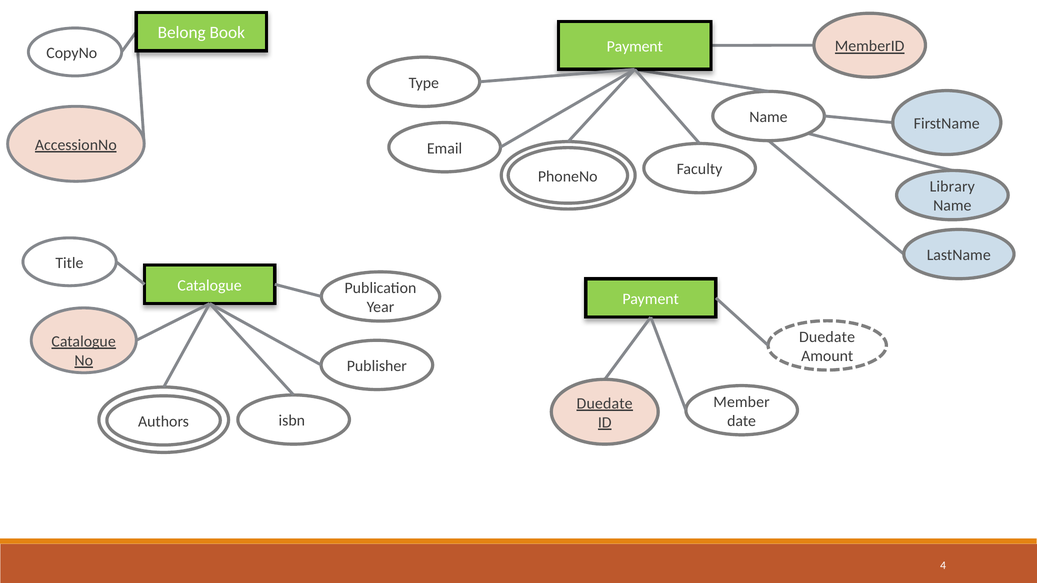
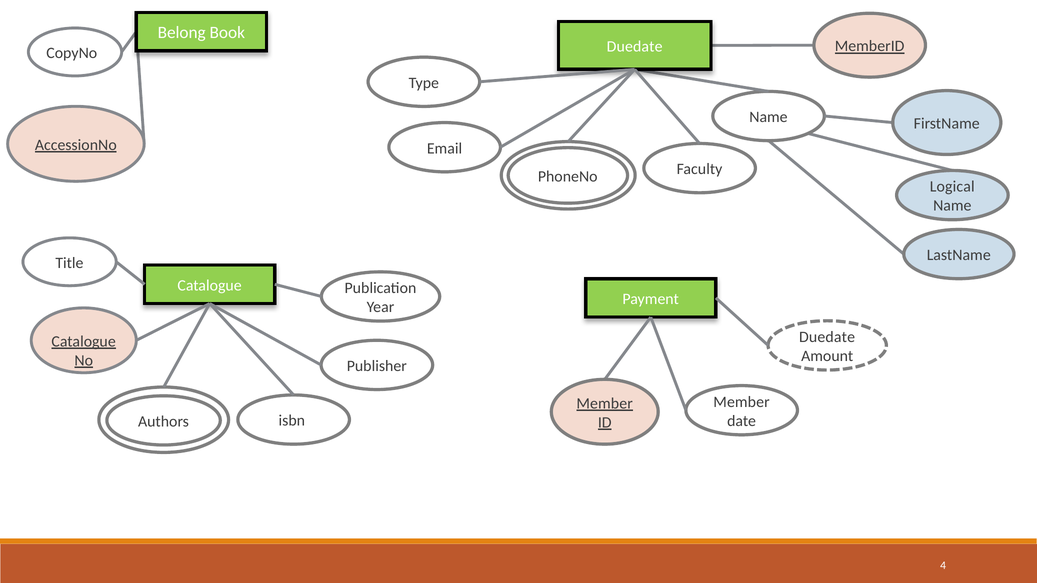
Payment: Payment -> Duedate (635, 47)
Library: Library -> Logical (952, 187)
Duedate: Duedate -> Member (605, 404)
